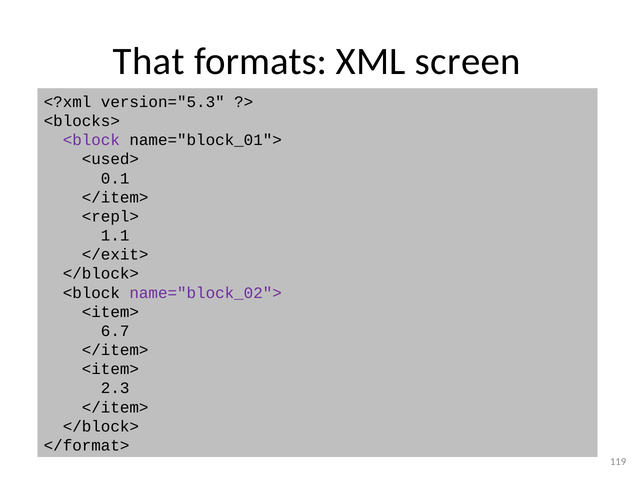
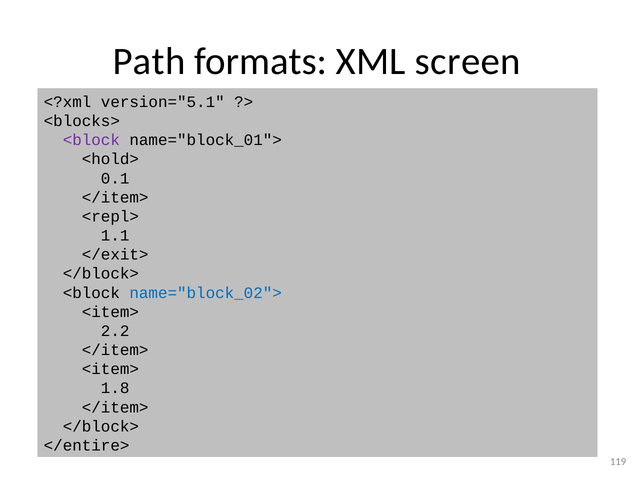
That: That -> Path (149, 61)
version="5.3: version="5.3 -> version="5.1 (163, 102)
<used>: <used> -> <hold> (110, 159)
name="block_02"> colour: purple -> blue (206, 292)
6.7: 6.7 -> 2.2 (115, 330)
2.3: 2.3 -> 1.8 (115, 388)
</format>: </format> -> </entire> (87, 445)
